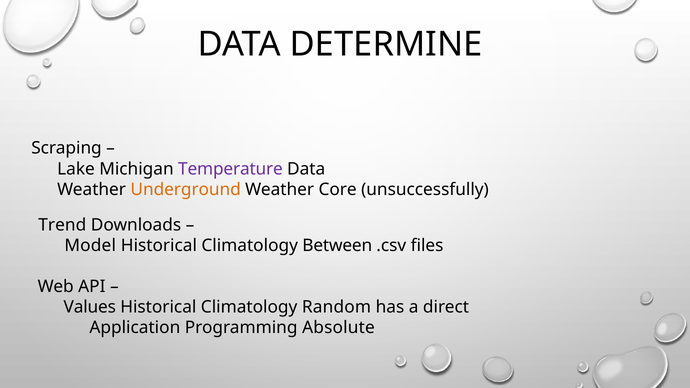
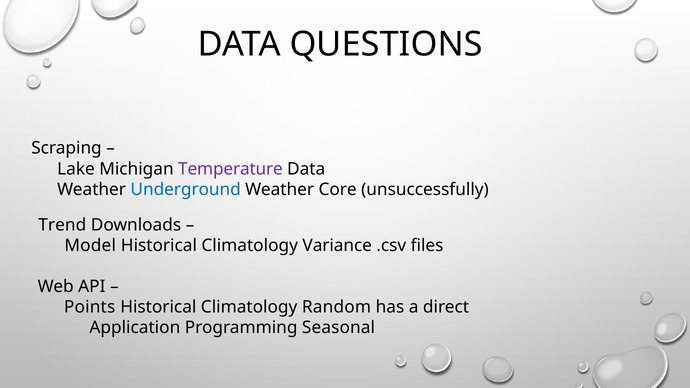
DETERMINE: DETERMINE -> QUESTIONS (386, 44)
Underground colour: orange -> blue (186, 190)
Between: Between -> Variance (337, 246)
Values: Values -> Points (90, 307)
Absolute: Absolute -> Seasonal (339, 328)
